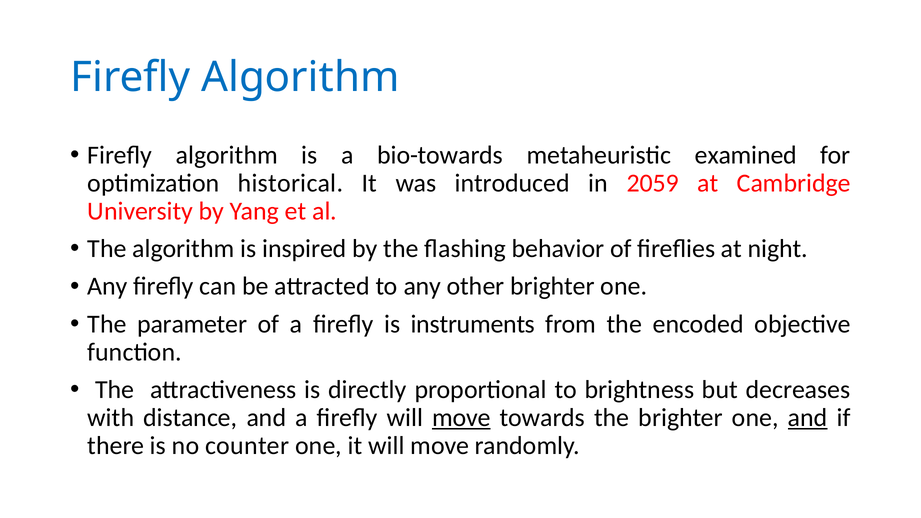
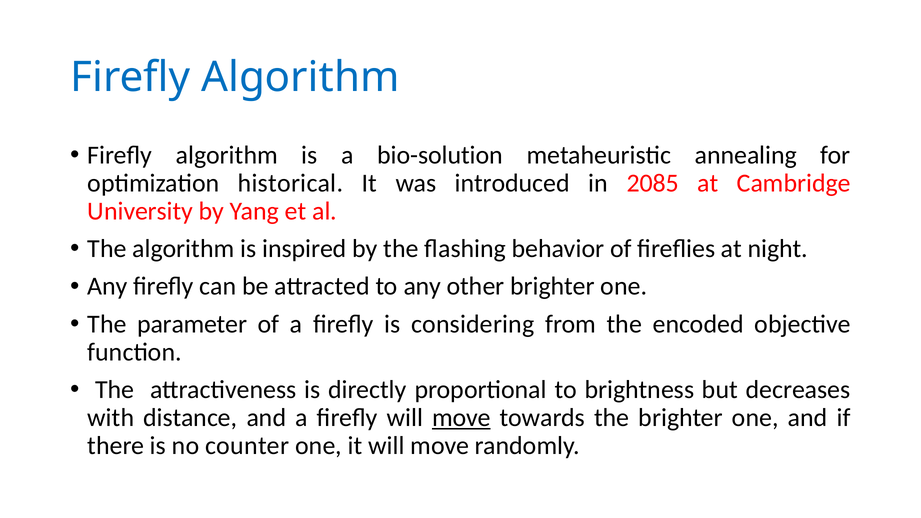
bio-towards: bio-towards -> bio-solution (440, 155)
examined: examined -> annealing (746, 155)
2059: 2059 -> 2085 (653, 183)
instruments: instruments -> considering (473, 324)
and underline: present -> none (808, 418)
